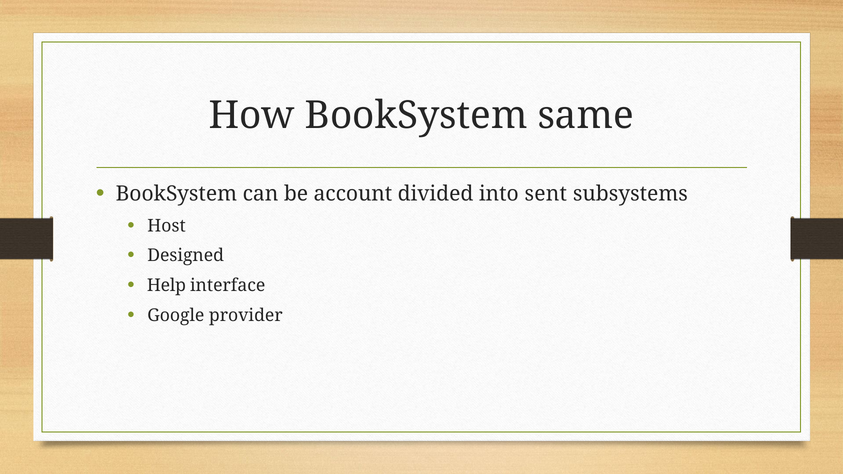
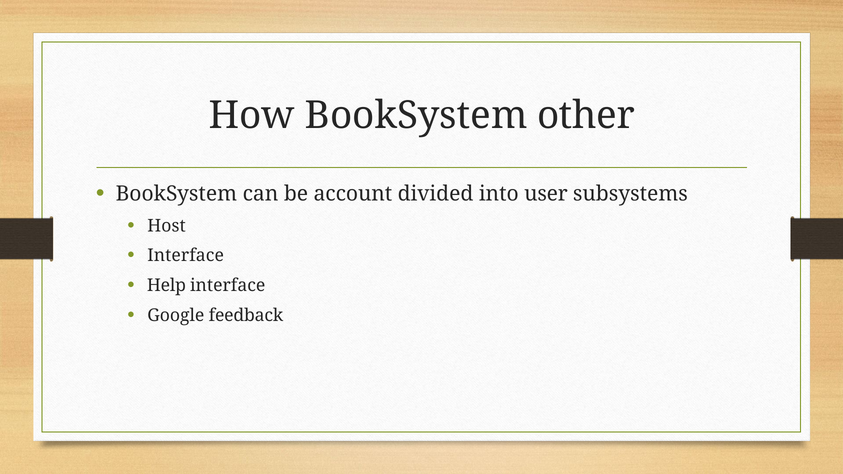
same: same -> other (586, 116)
sent: sent -> user (546, 194)
Designed: Designed -> Interface (186, 256)
provider: provider -> feedback (246, 315)
